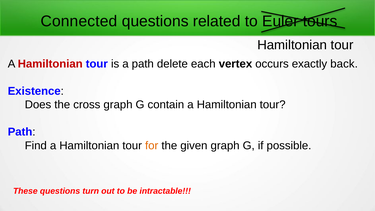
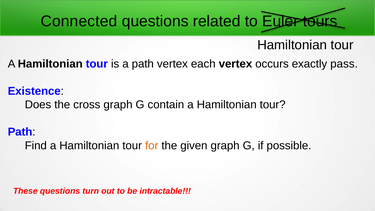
Hamiltonian colour: red -> black (50, 64)
path delete: delete -> vertex (172, 64)
back: back -> pass (344, 64)
